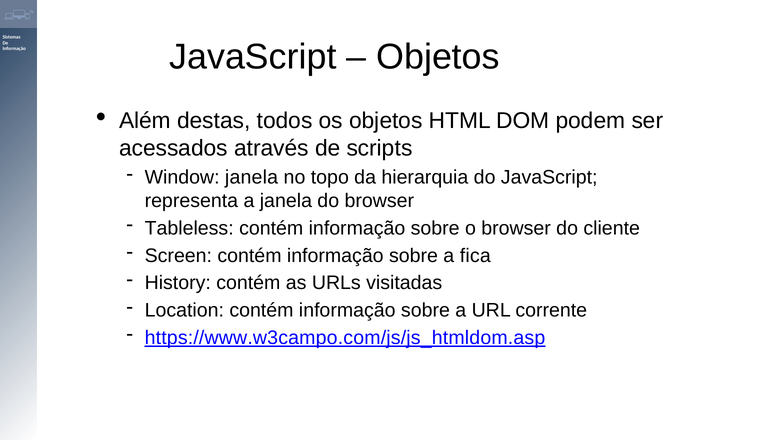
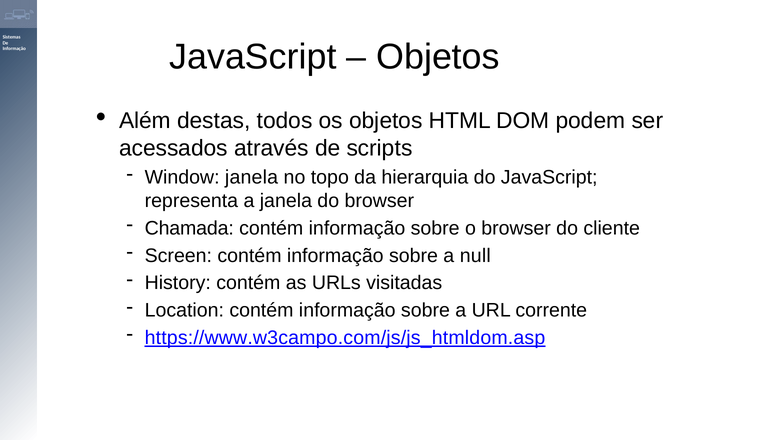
Tableless: Tableless -> Chamada (189, 228)
fica: fica -> null (475, 255)
